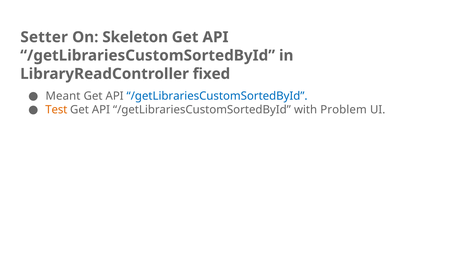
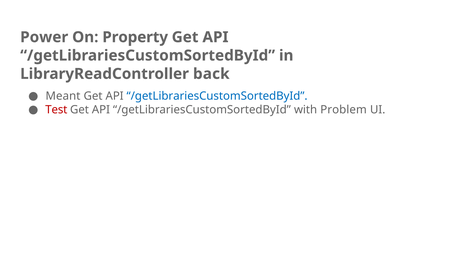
Setter: Setter -> Power (44, 37)
Skeleton: Skeleton -> Property (135, 37)
fixed: fixed -> back (211, 74)
Test colour: orange -> red (56, 109)
